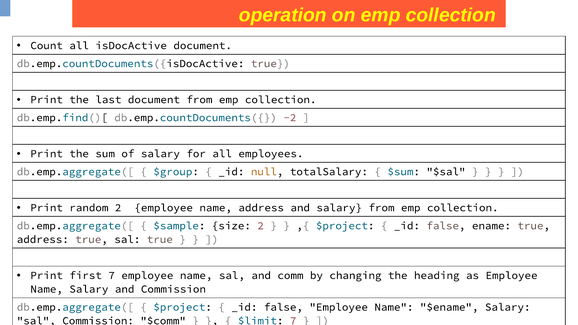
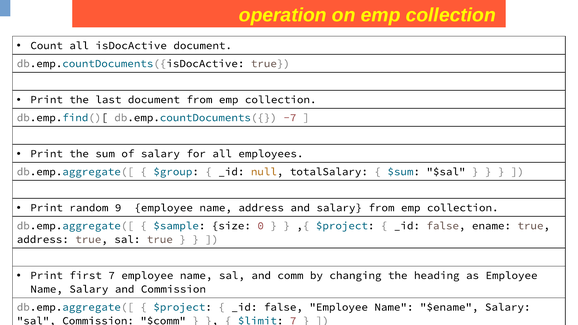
-2: -2 -> -7 (290, 118)
random 2: 2 -> 9 (118, 208)
size 2: 2 -> 0 (261, 226)
